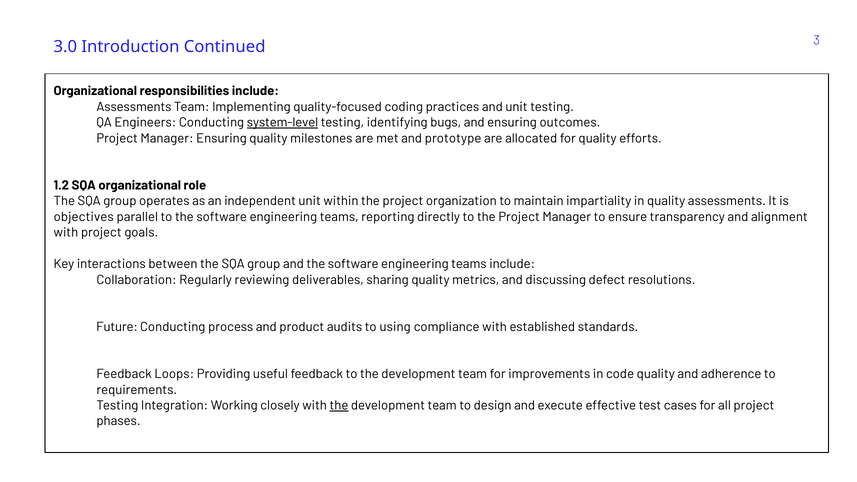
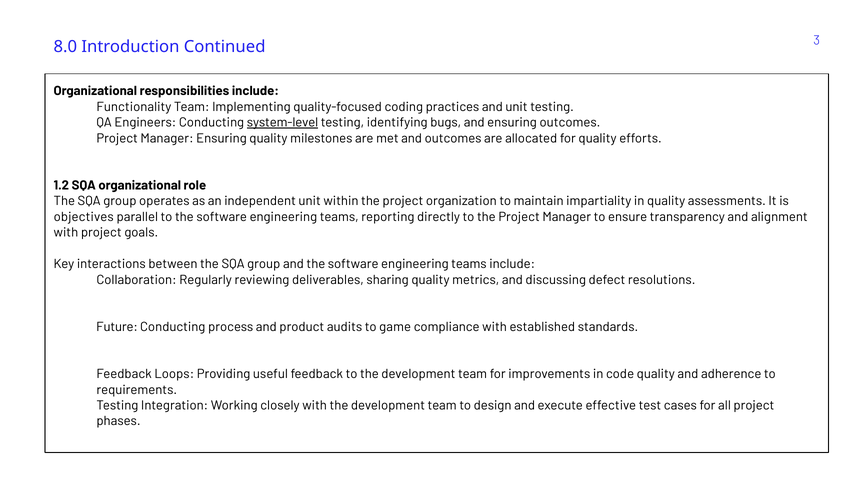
3.0: 3.0 -> 8.0 (65, 47)
Assessments: Assessments -> Functionality (134, 107)
and prototype: prototype -> outcomes (453, 138)
using: using -> game (395, 327)
the underline: present -> none (339, 406)
